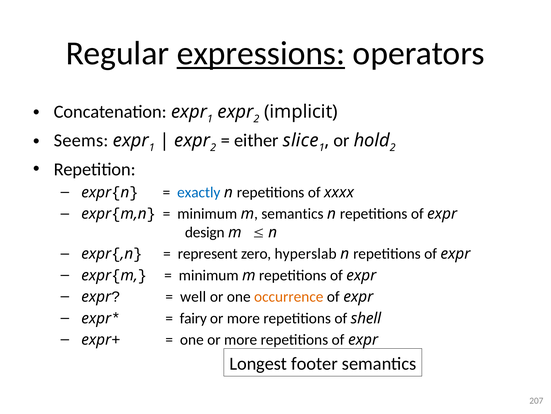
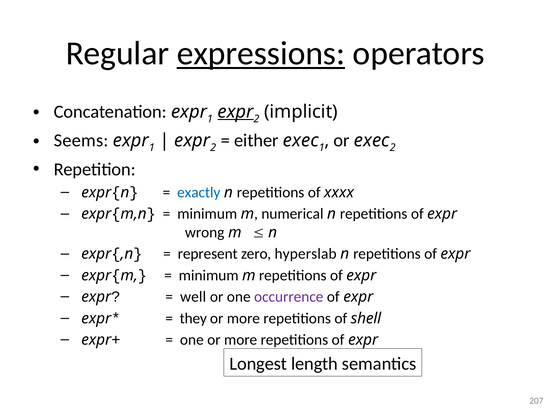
expr underline: none -> present (236, 111)
either slice: slice -> exec (301, 140)
or hold: hold -> exec (372, 140)
semantics: semantics -> numerical (292, 214)
design: design -> wrong (205, 232)
occurrence colour: orange -> purple (289, 296)
fairy: fairy -> they (193, 318)
footer: footer -> length (315, 363)
